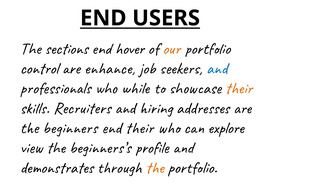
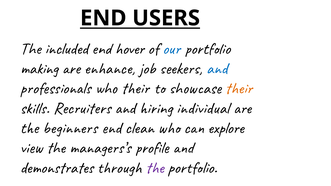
sections: sections -> included (67, 49)
our colour: orange -> blue (172, 49)
control: control -> making (39, 68)
who while: while -> their (135, 88)
addresses: addresses -> individual (203, 108)
end their: their -> clean (140, 128)
beginners’s: beginners’s -> managers’s (100, 148)
the colour: orange -> purple (155, 168)
